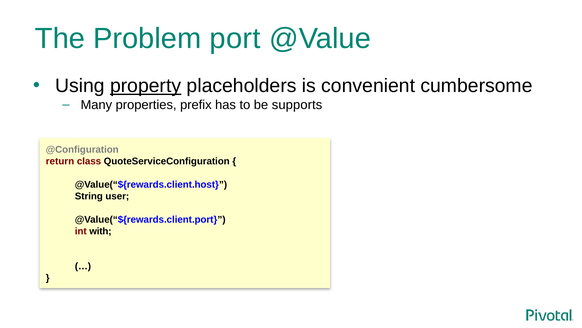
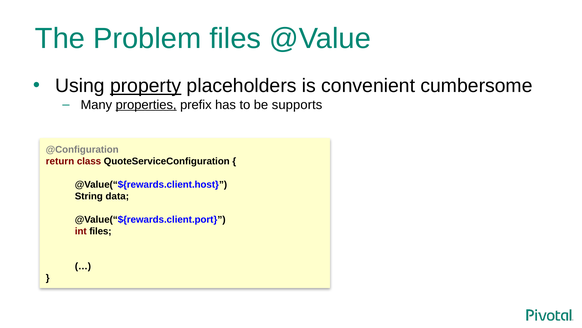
Problem port: port -> files (235, 38)
properties underline: none -> present (146, 105)
user: user -> data (117, 196)
int with: with -> files (100, 231)
